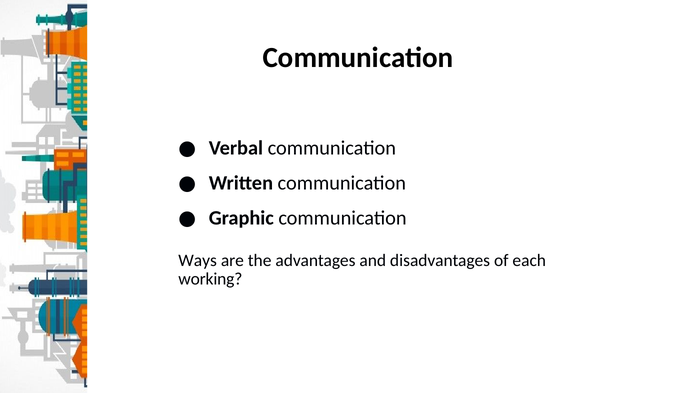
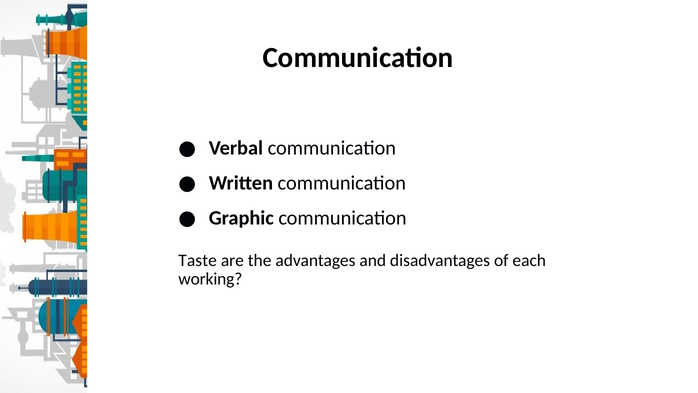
Ways: Ways -> Taste (198, 260)
